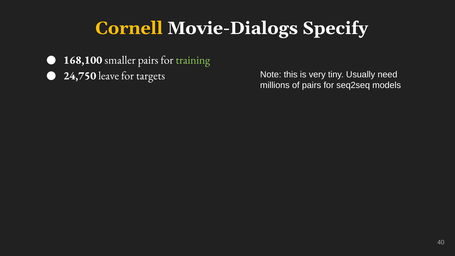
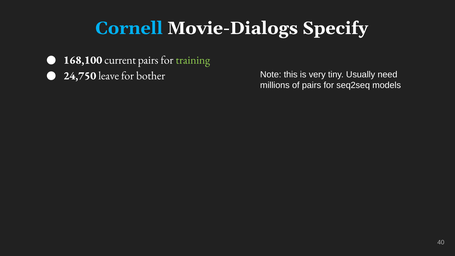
Cornell colour: yellow -> light blue (129, 28)
smaller: smaller -> current (120, 60)
targets: targets -> bother (151, 76)
